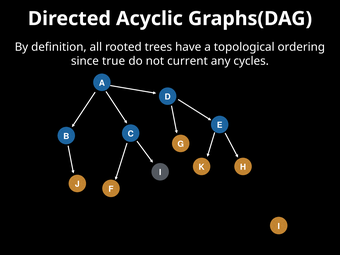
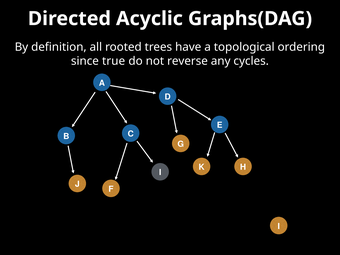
current: current -> reverse (187, 61)
